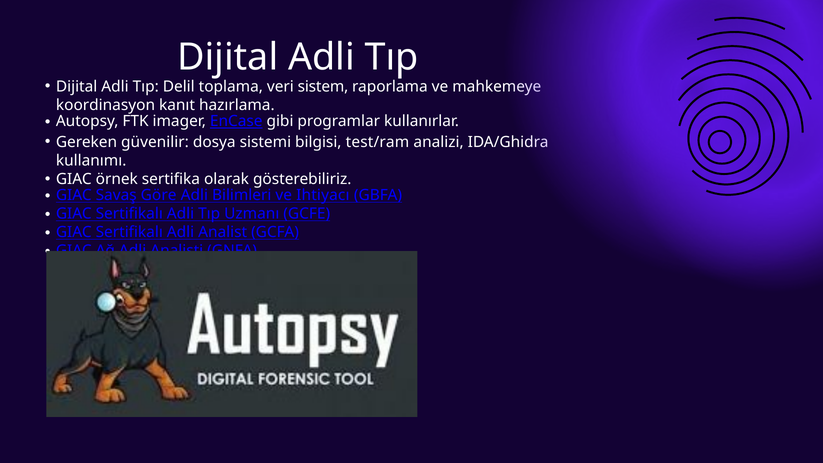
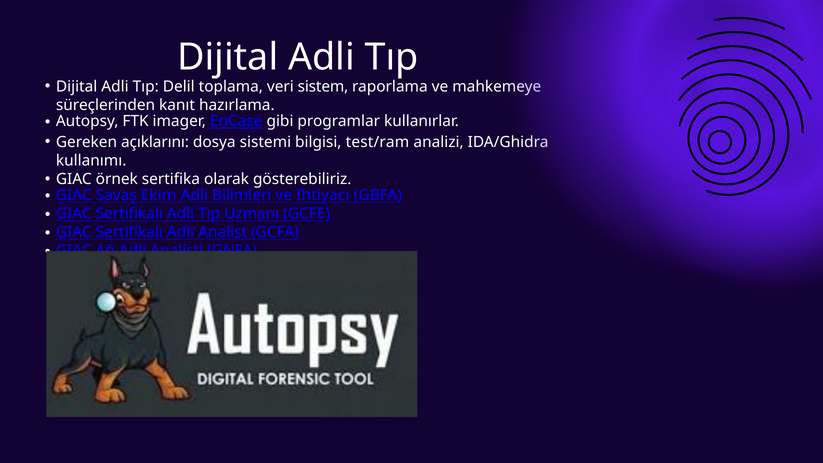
koordinasyon: koordinasyon -> süreçlerinden (106, 105)
güvenilir: güvenilir -> açıklarını (155, 142)
Göre: Göre -> Ekim (159, 195)
